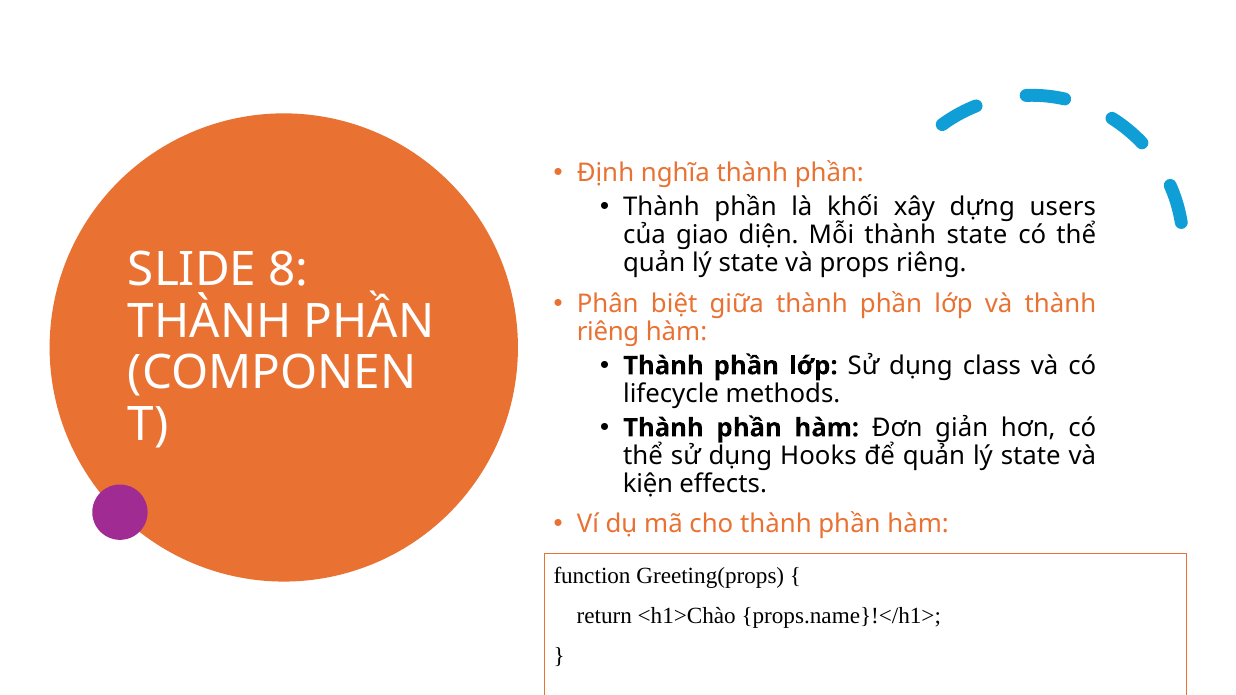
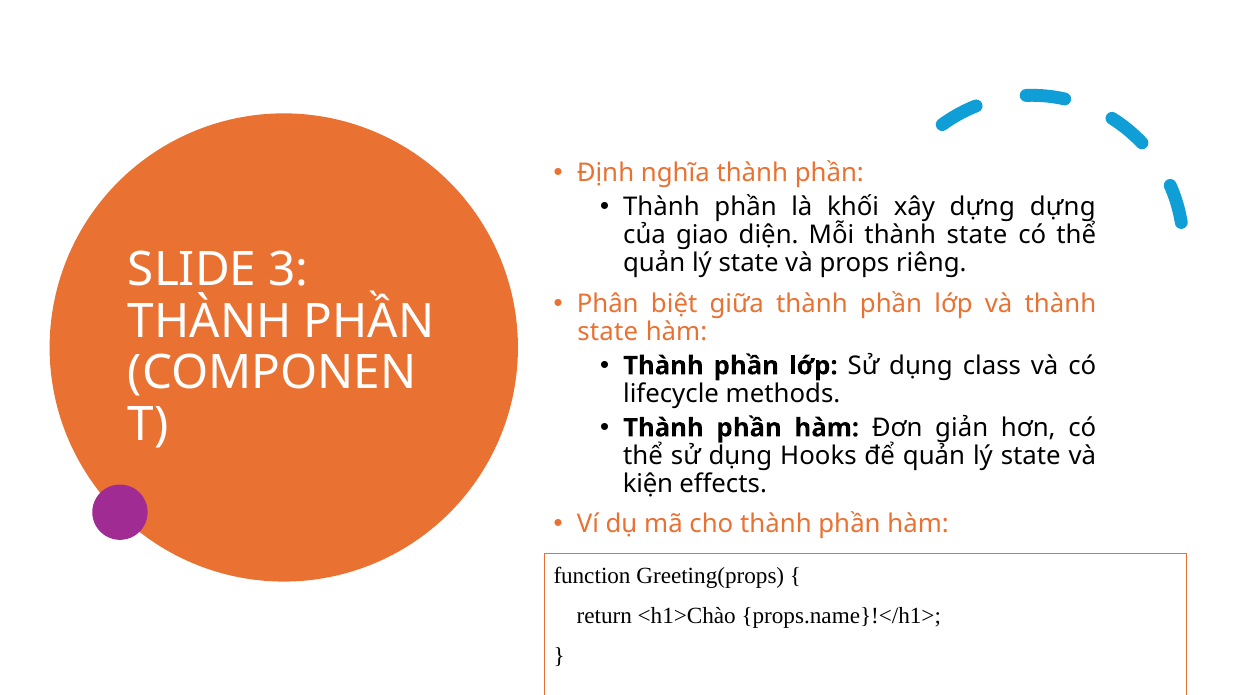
dựng users: users -> dựng (1063, 207)
8: 8 -> 3 (289, 270)
riêng: riêng -> state (608, 332)
